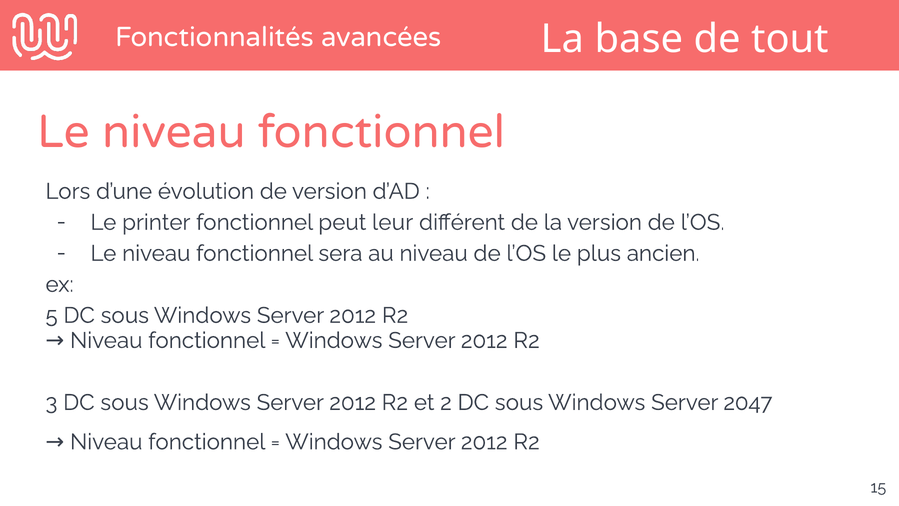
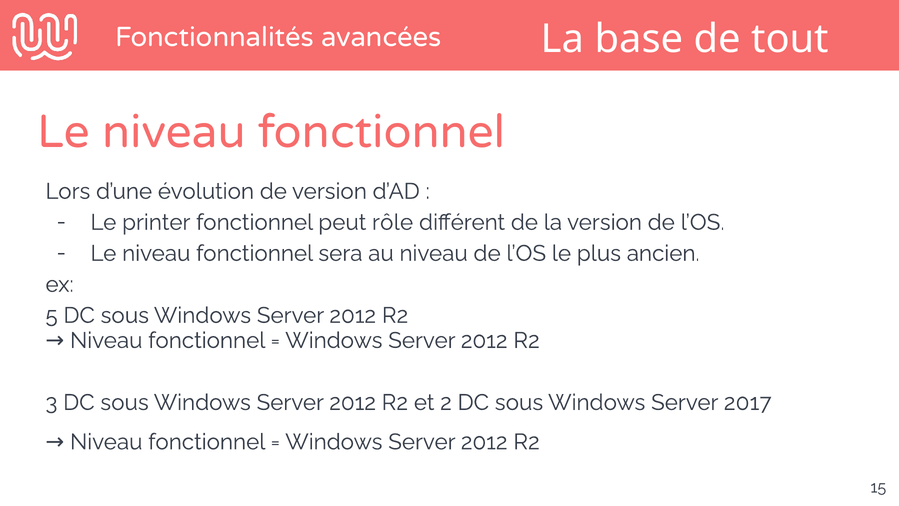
leur: leur -> rôle (393, 222)
2047: 2047 -> 2017 (748, 402)
